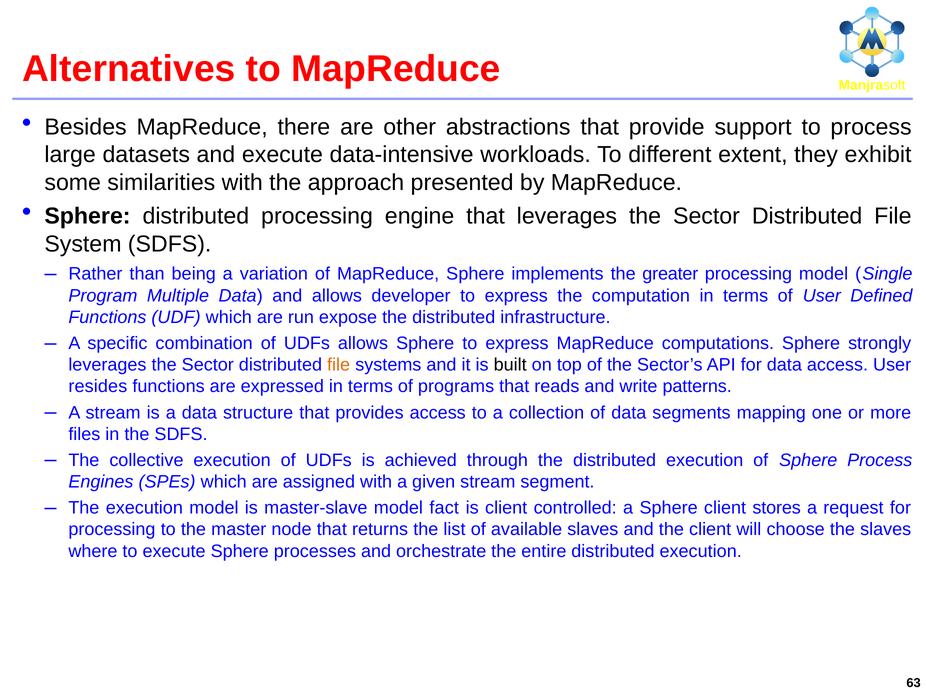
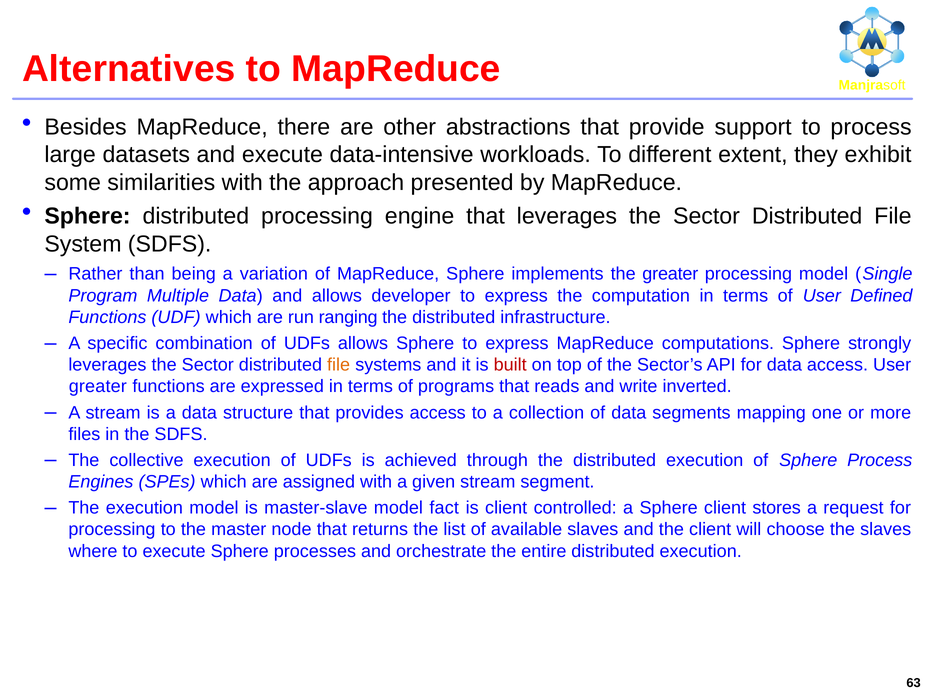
expose: expose -> ranging (348, 317)
built colour: black -> red (510, 365)
resides: resides -> greater (98, 387)
patterns: patterns -> inverted (697, 387)
